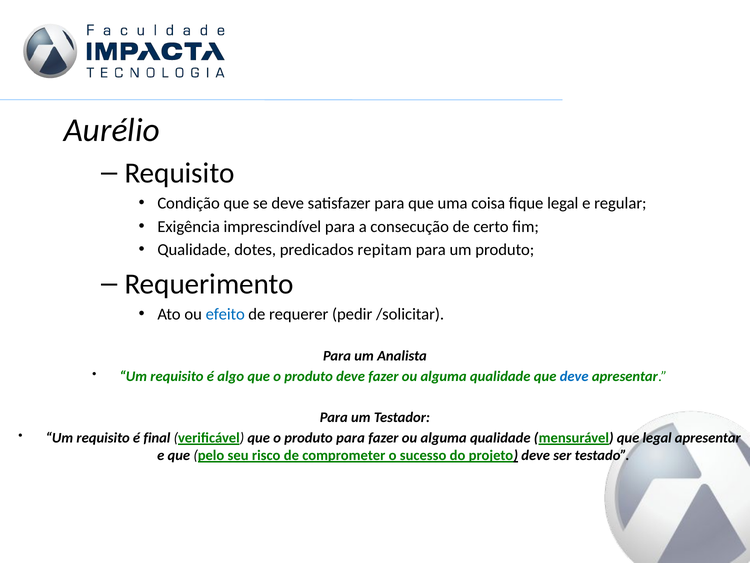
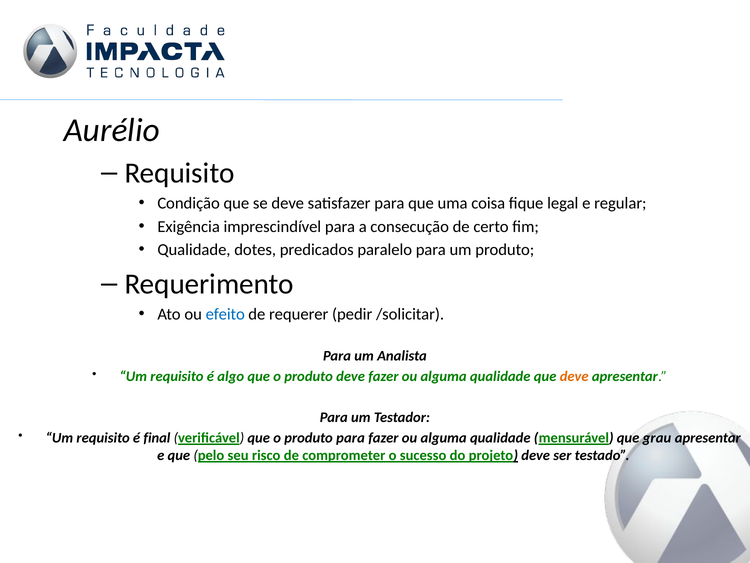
repitam: repitam -> paralelo (385, 250)
deve colour: blue -> orange (574, 376)
que legal: legal -> grau (657, 437)
